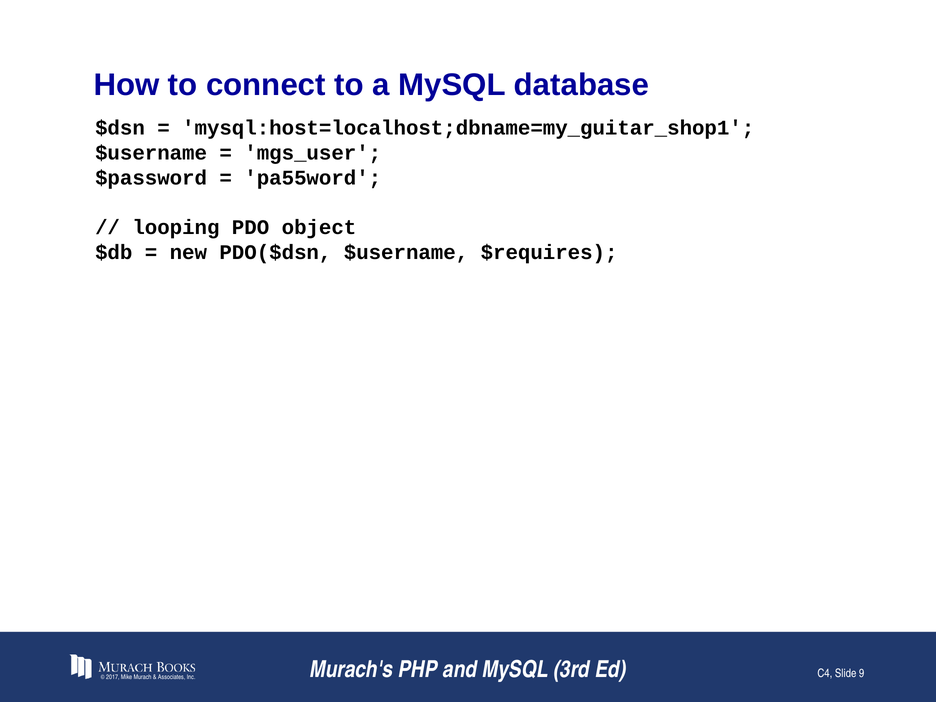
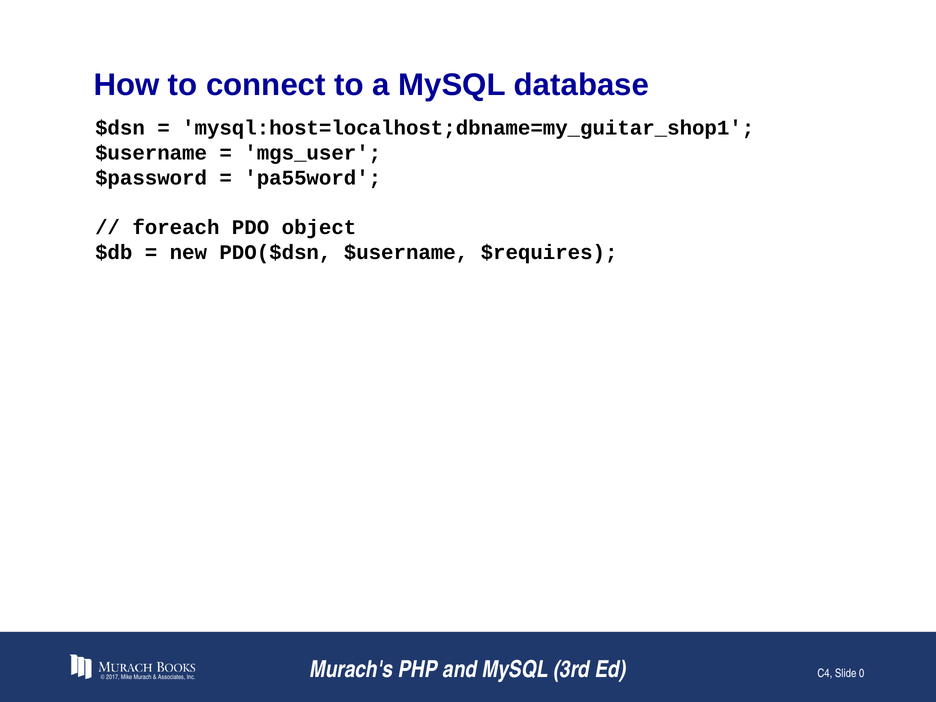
looping: looping -> foreach (176, 228)
9: 9 -> 0 (862, 673)
